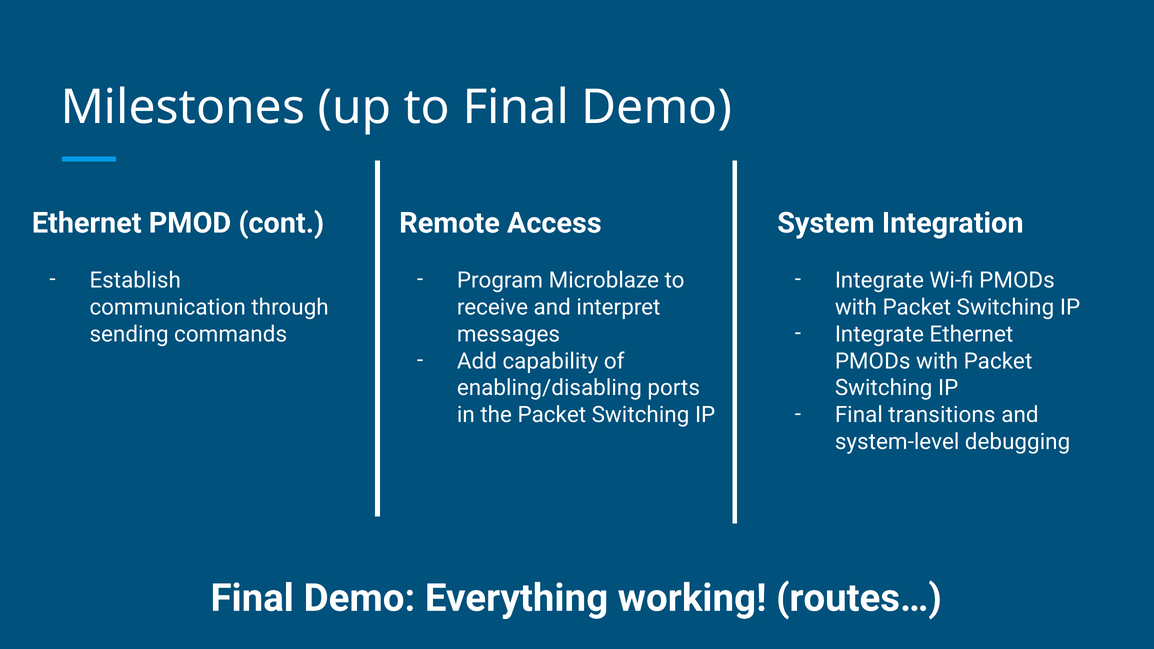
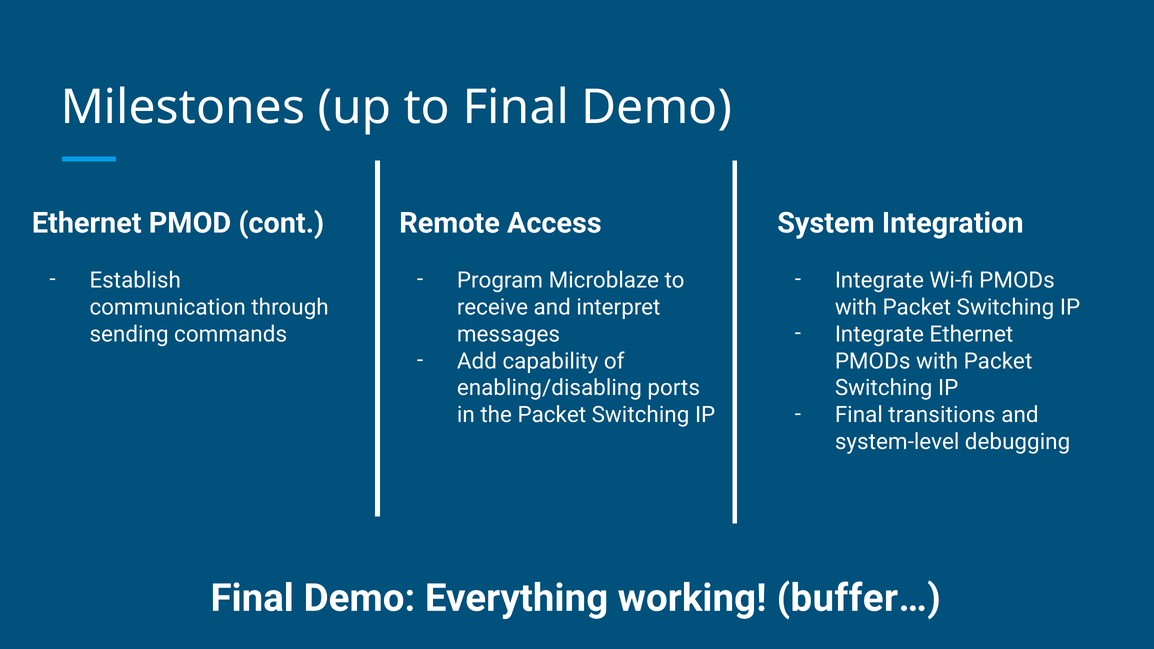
routes…: routes… -> buffer… (859, 598)
